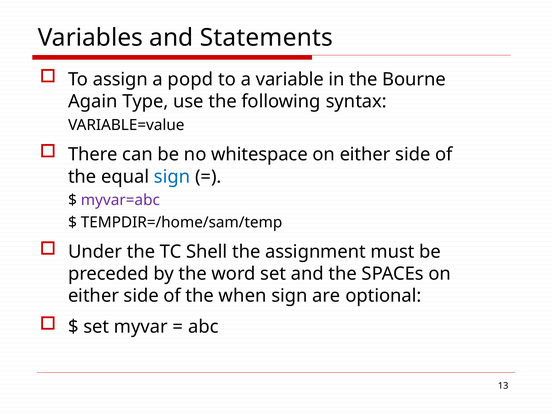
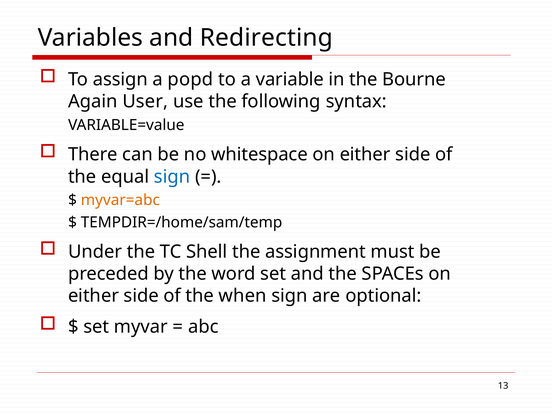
Statements: Statements -> Redirecting (266, 38)
Type: Type -> User (145, 102)
myvar=abc colour: purple -> orange (120, 200)
